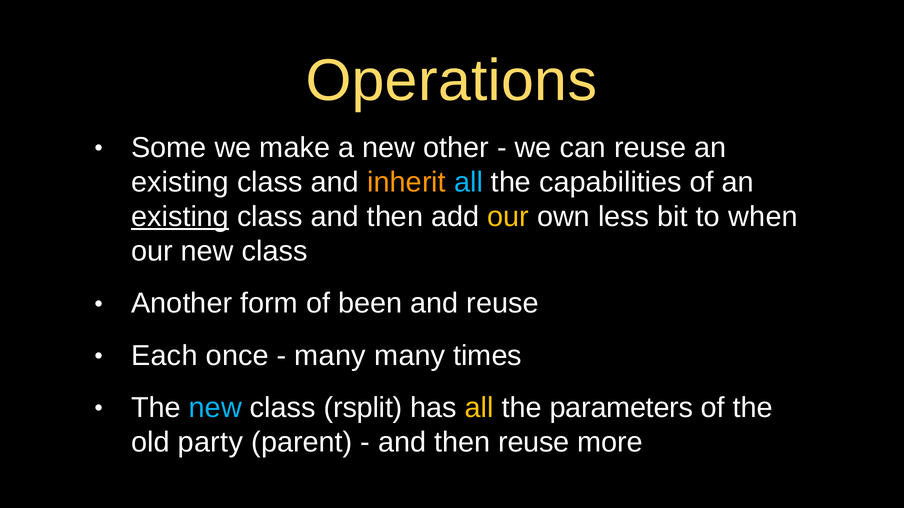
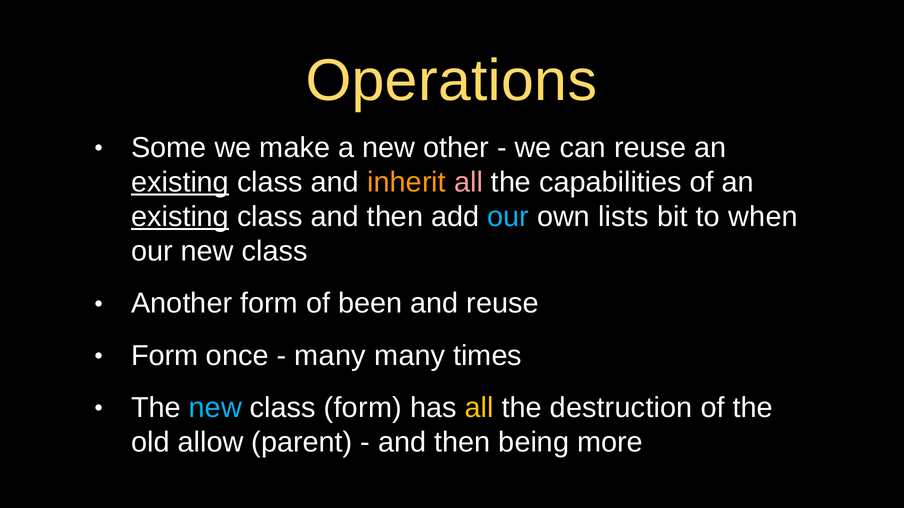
existing underline: none -> present (180, 182)
all colour: light blue -> pink (469, 182)
our colour: yellow -> light blue (508, 217)
less: less -> lists (624, 217)
Each: Each -> Form (165, 356)
class rsplit: rsplit -> form (363, 408)
parameters: parameters -> destruction (621, 408)
party: party -> allow (211, 443)
then reuse: reuse -> being (534, 443)
